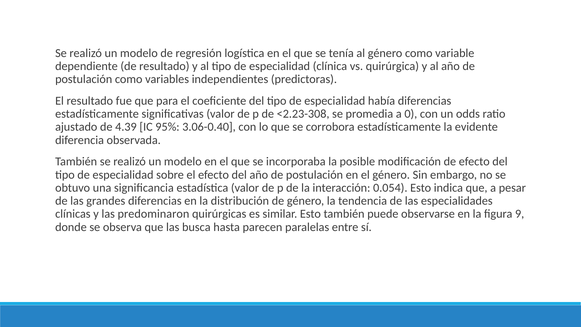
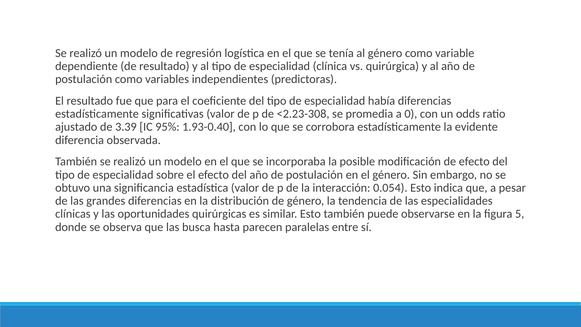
4.39: 4.39 -> 3.39 (126, 127)
3.06-0.40: 3.06-0.40 -> 1.93-0.40 (209, 127)
predominaron: predominaron -> oportunidades (153, 214)
9: 9 -> 5 (520, 214)
